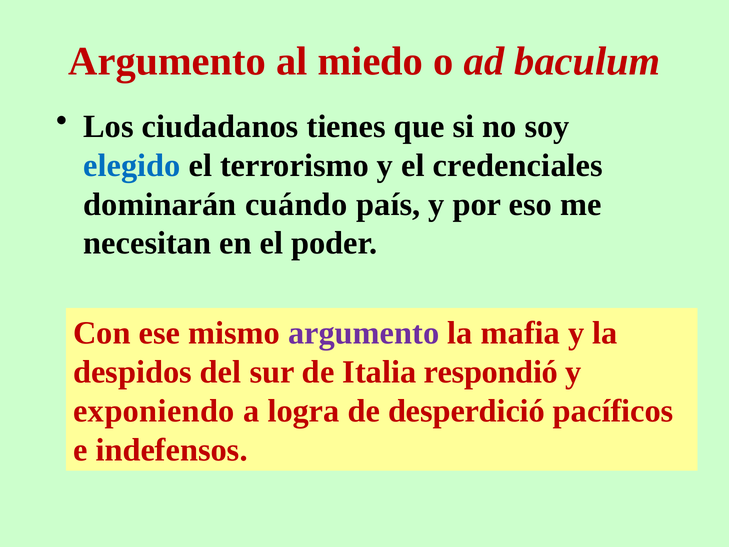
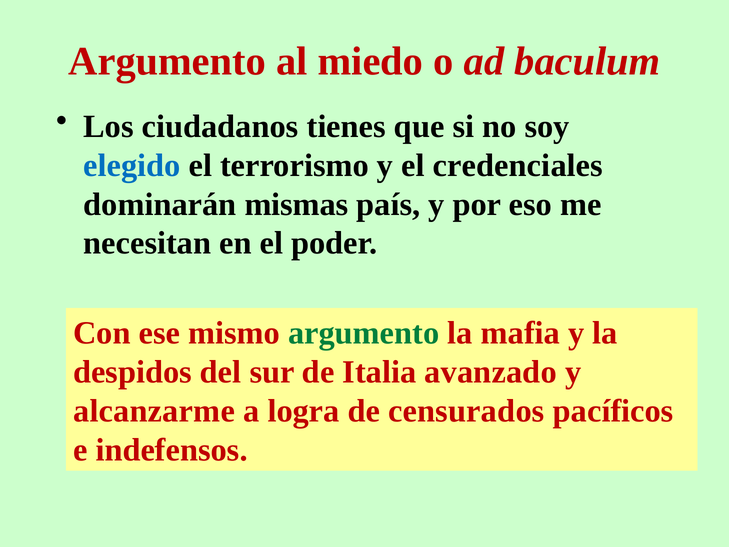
cuándo: cuándo -> mismas (296, 204)
argumento colour: purple -> green (364, 333)
respondió: respondió -> avanzado (491, 372)
exponiendo: exponiendo -> alcanzarme (154, 411)
desperdició: desperdició -> censurados (466, 411)
